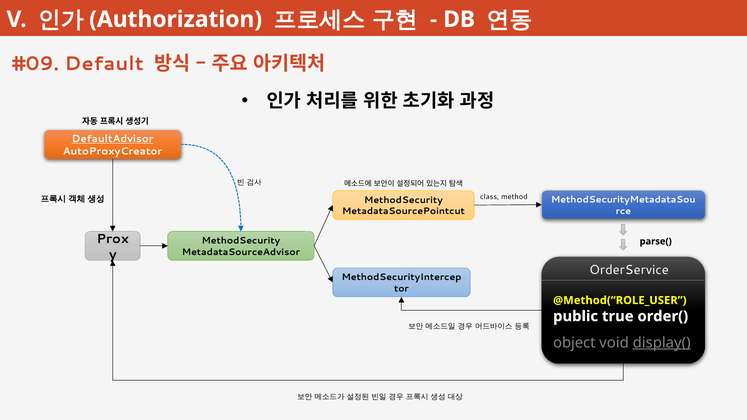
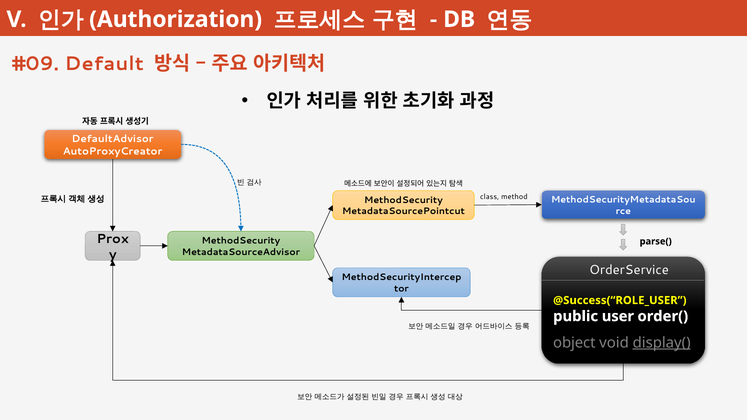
DefaultAdvisor underline: present -> none (113, 139)
@Method(“ROLE_USER: @Method(“ROLE_USER -> @Success(“ROLE_USER (620, 300)
true: true -> user (618, 316)
